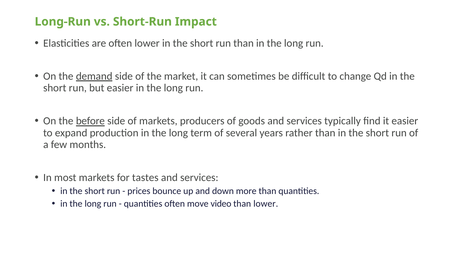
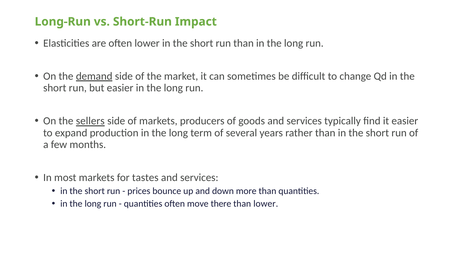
before: before -> sellers (90, 121)
video: video -> there (221, 204)
